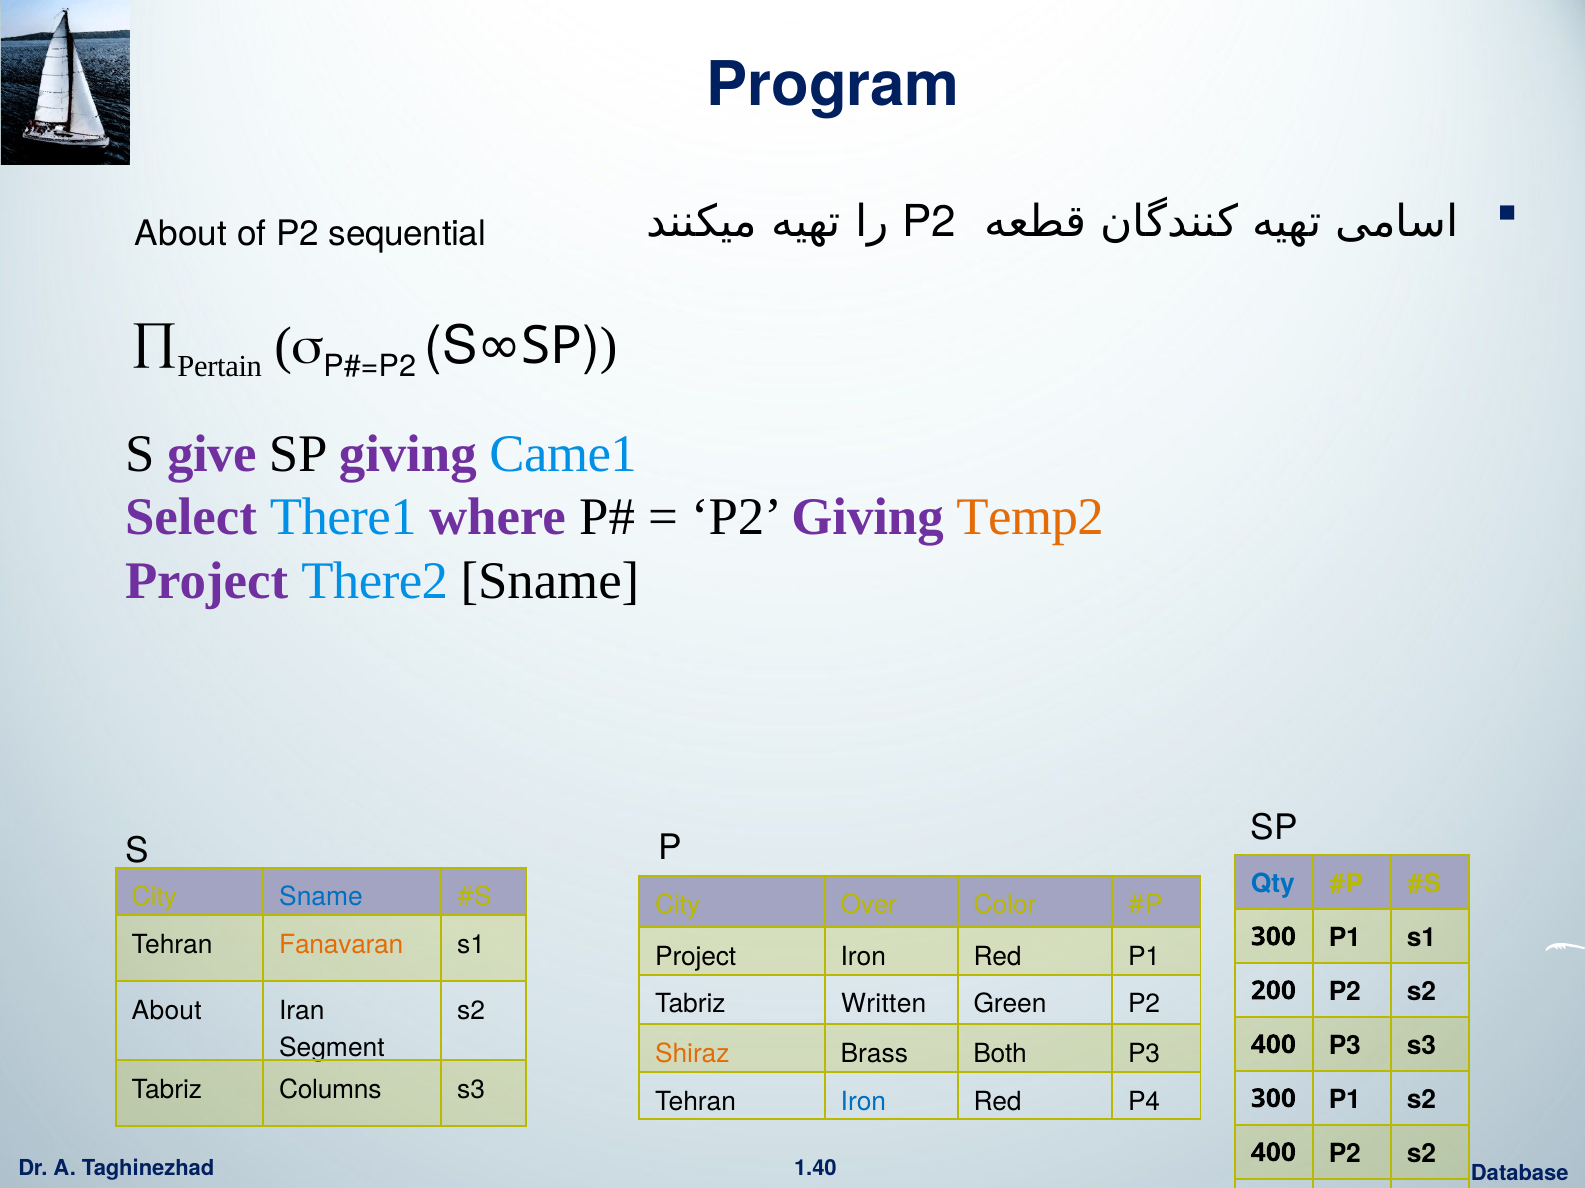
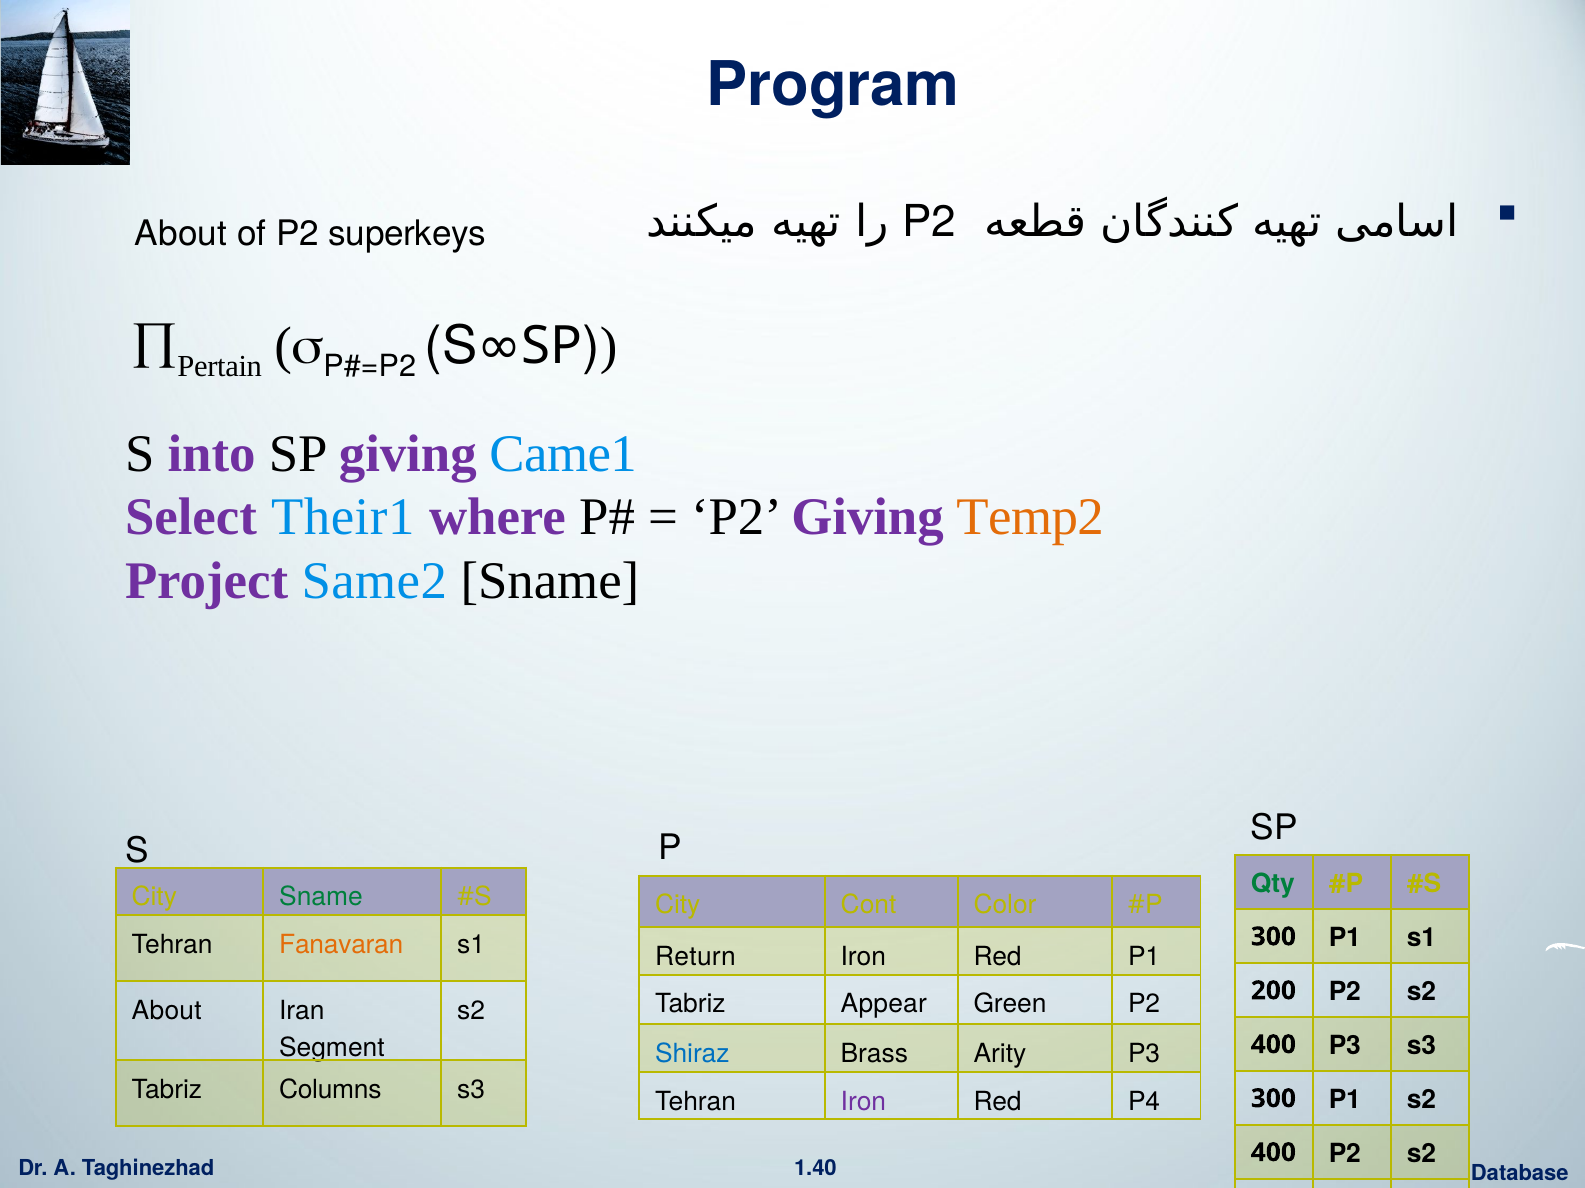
sequential: sequential -> superkeys (407, 234)
give: give -> into (212, 454)
There1: There1 -> Their1 (343, 518)
There2: There2 -> Same2 (374, 581)
Qty colour: blue -> green (1273, 885)
Sname colour: blue -> green (321, 898)
Over: Over -> Cont (869, 906)
Project: Project -> Return (695, 957)
Written: Written -> Appear (884, 1005)
Shiraz colour: orange -> blue (692, 1055)
Both: Both -> Arity (1000, 1055)
Iron colour: blue -> purple (863, 1102)
